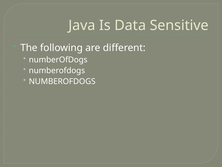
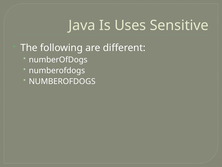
Data: Data -> Uses (130, 25)
